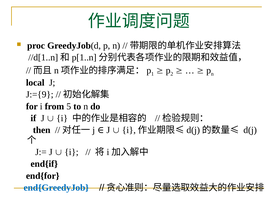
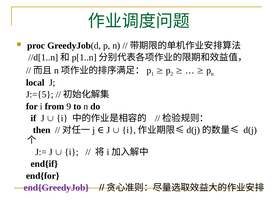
J:={9: J:={9 -> J:={5 (40, 94)
5: 5 -> 9 (69, 106)
end{GreedyJob colour: blue -> purple (56, 187)
